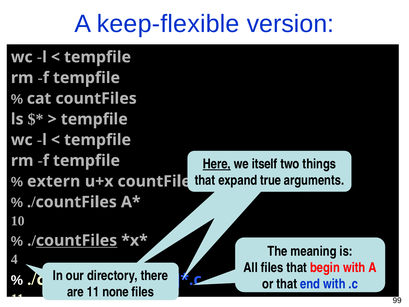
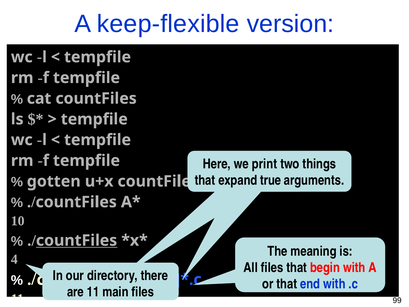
Here underline: present -> none (217, 164)
itself: itself -> print (264, 164)
extern: extern -> gotten (54, 181)
none: none -> main (115, 292)
